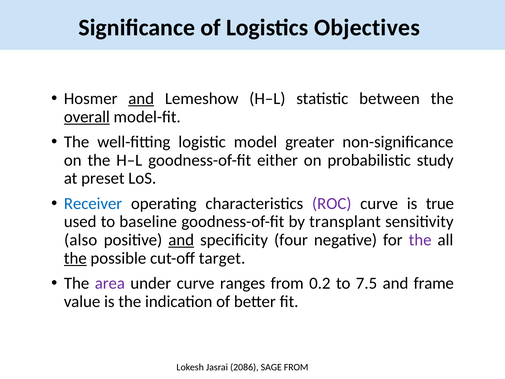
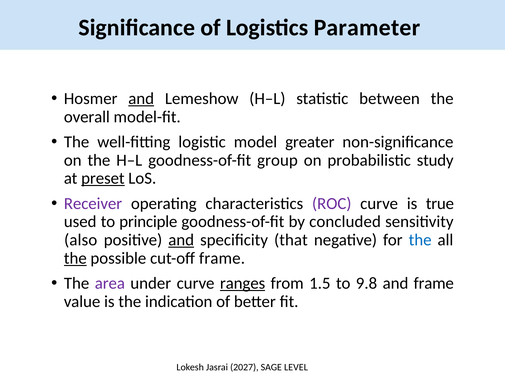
Objectives: Objectives -> Parameter (367, 28)
overall underline: present -> none (87, 117)
either: either -> group (277, 160)
preset underline: none -> present (103, 178)
Receiver colour: blue -> purple (93, 203)
baseline: baseline -> principle (148, 222)
transplant: transplant -> concluded (345, 222)
four: four -> that (291, 240)
the colour: purple -> blue (420, 240)
cut-off target: target -> frame (222, 258)
ranges underline: none -> present (243, 283)
0.2: 0.2 -> 1.5 (320, 283)
7.5: 7.5 -> 9.8 (366, 283)
2086: 2086 -> 2027 (244, 367)
SAGE FROM: FROM -> LEVEL (296, 367)
